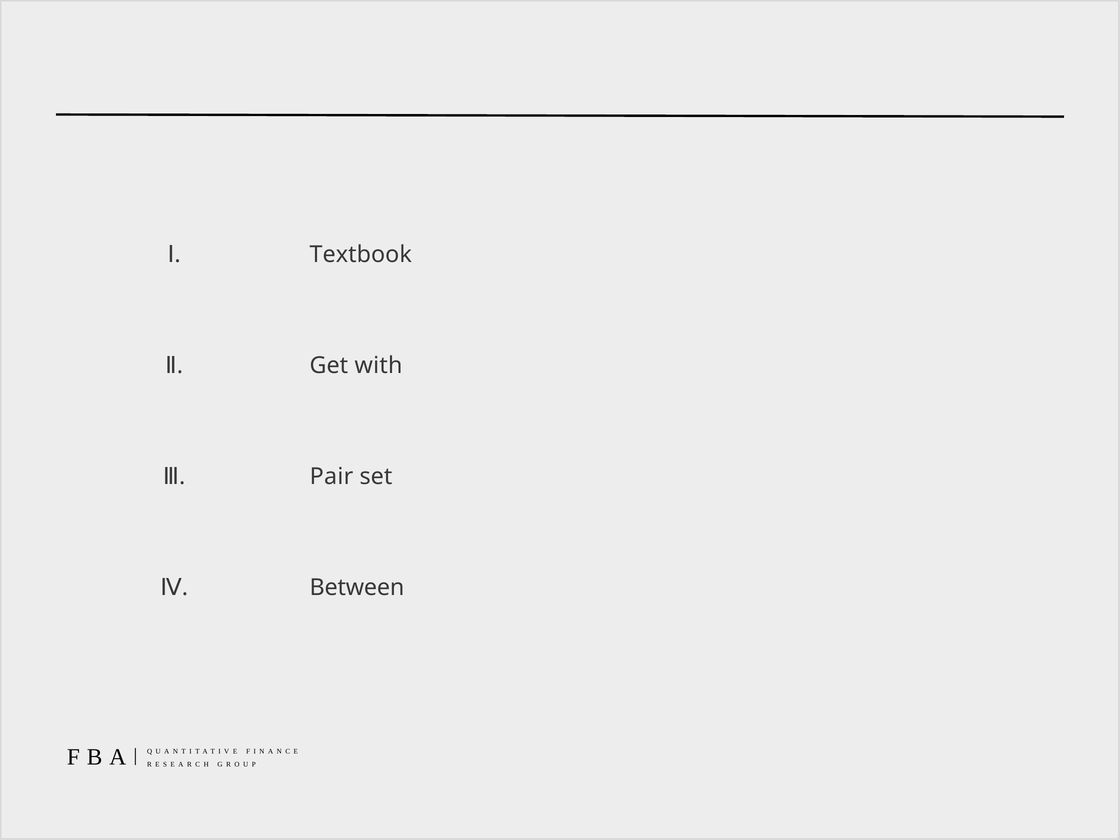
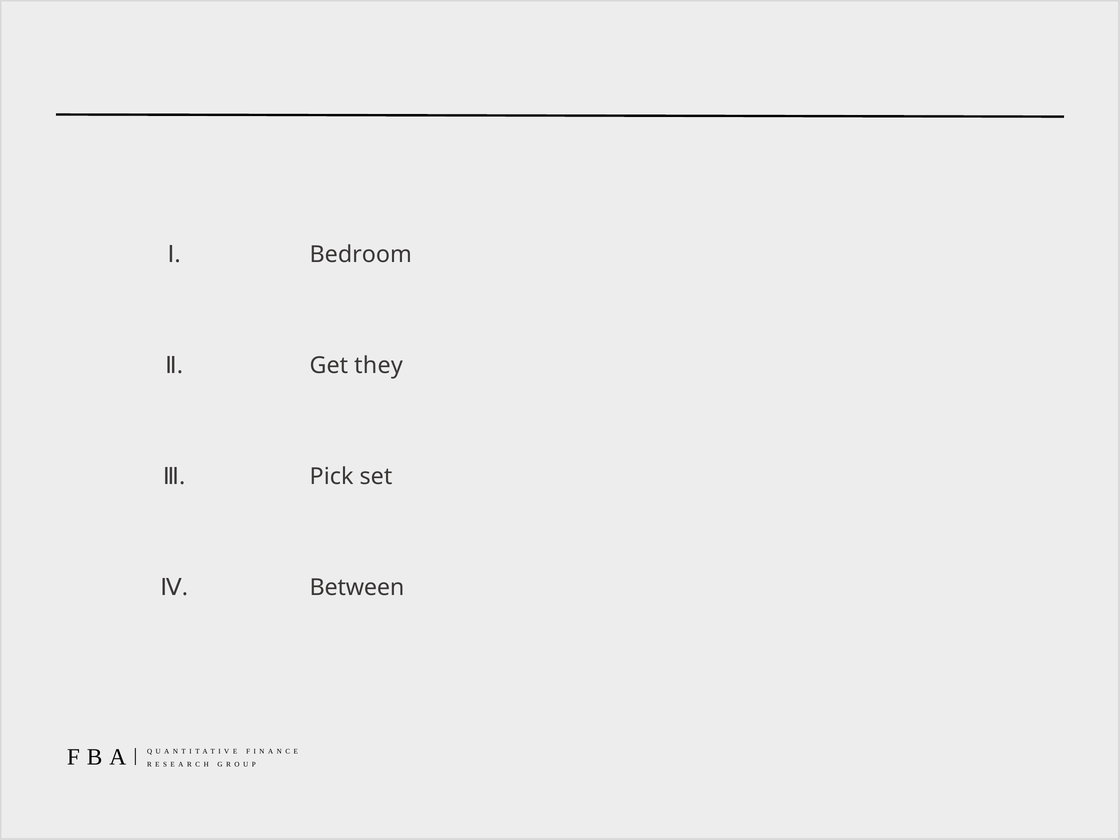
Textbook: Textbook -> Bedroom (361, 255)
with: with -> they (379, 366)
Pair: Pair -> Pick (332, 477)
